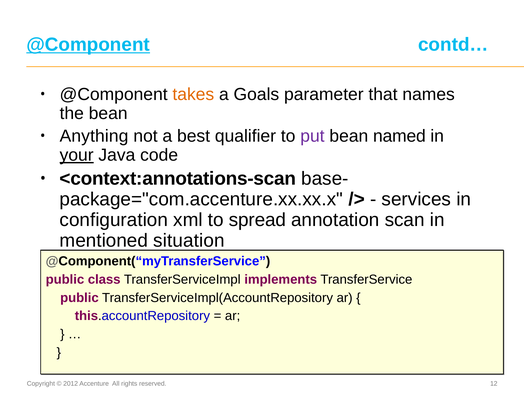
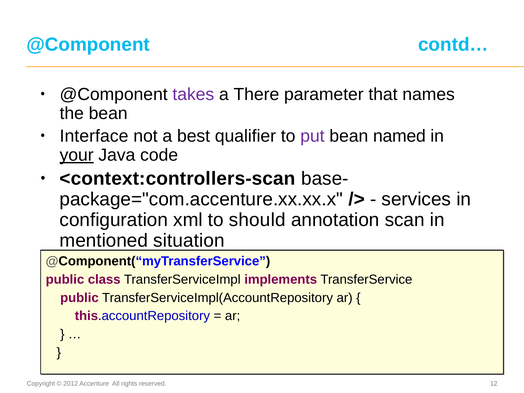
@Component underline: present -> none (88, 45)
takes colour: orange -> purple (193, 94)
Goals: Goals -> There (256, 94)
Anything: Anything -> Interface (94, 136)
<context:annotations-scan: <context:annotations-scan -> <context:controllers-scan (178, 179)
spread: spread -> should (257, 220)
